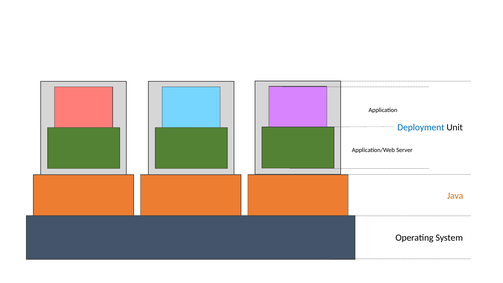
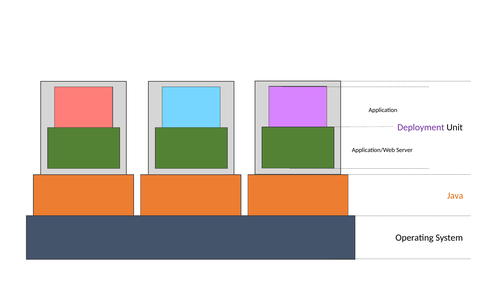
Deployment colour: blue -> purple (421, 127)
